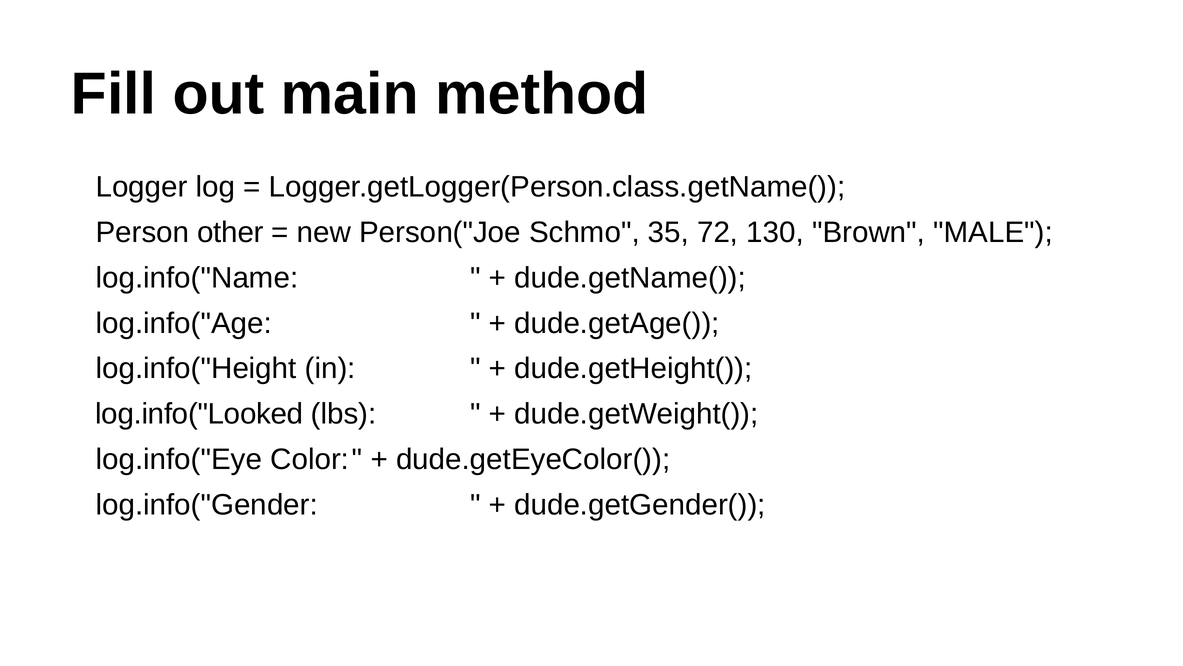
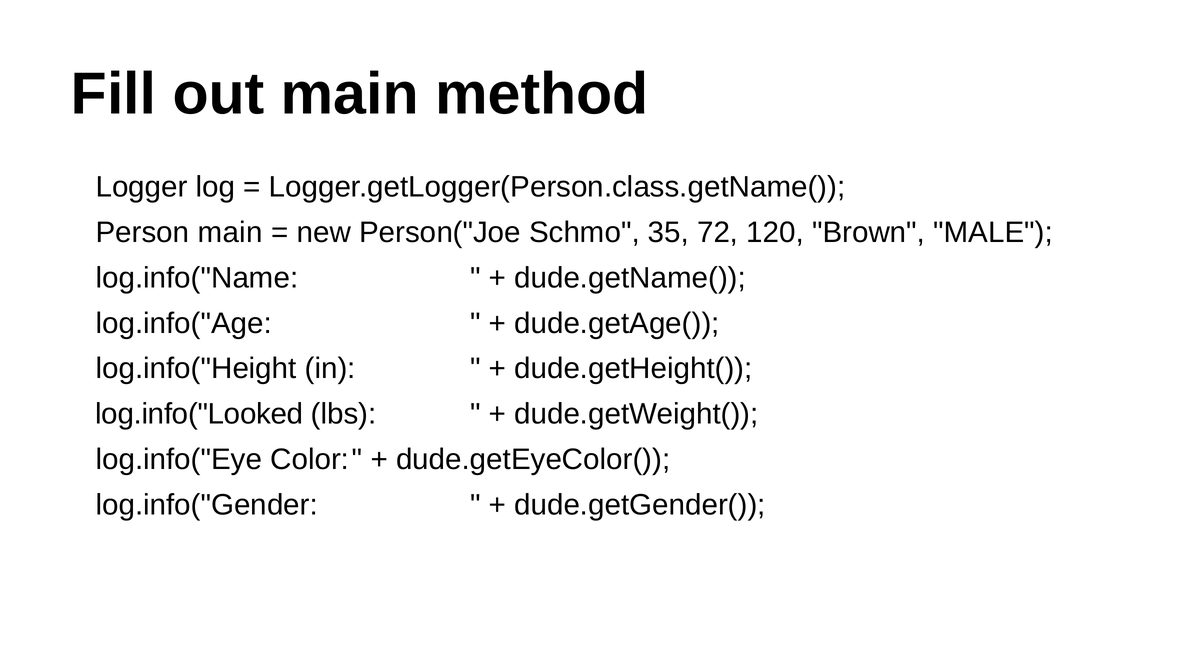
Person other: other -> main (230, 232)
130: 130 -> 120 (775, 232)
